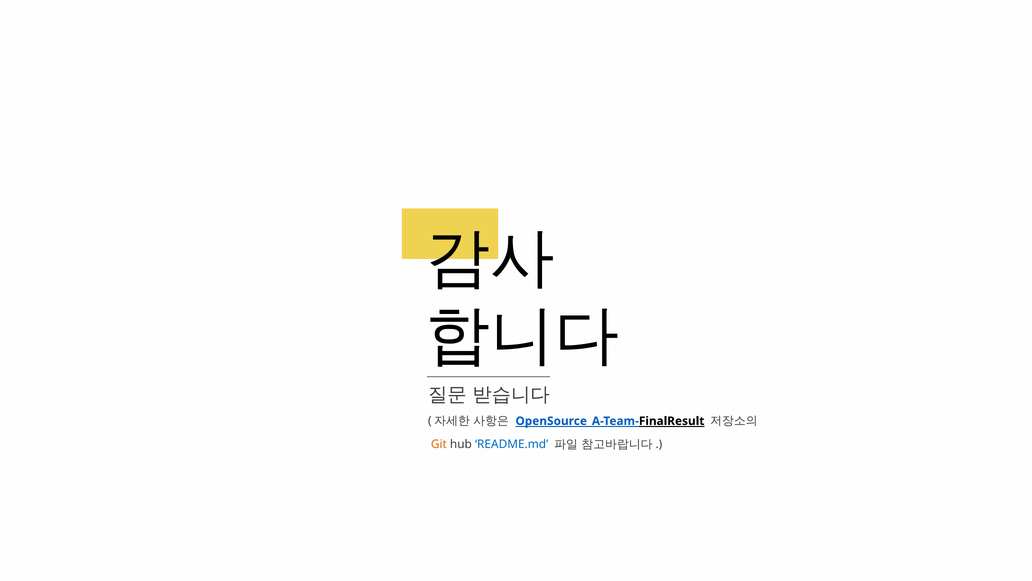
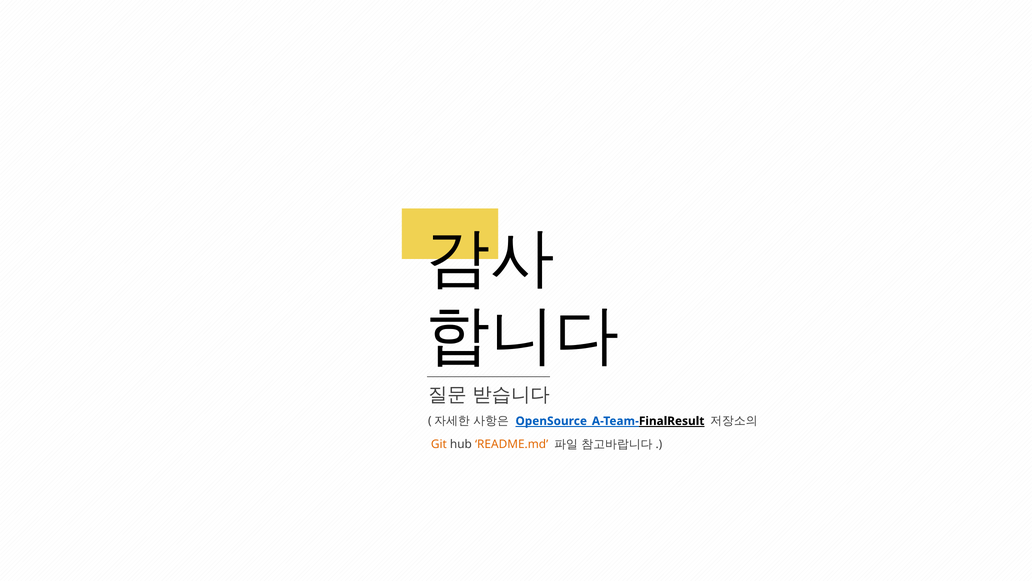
README.md colour: blue -> orange (512, 444)
